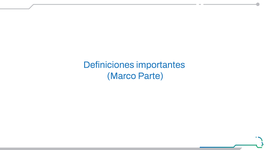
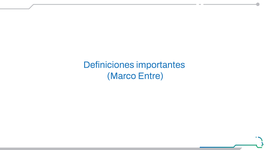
Parte: Parte -> Entre (151, 76)
